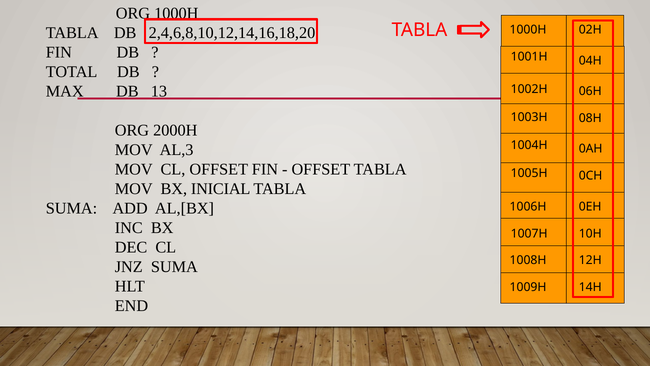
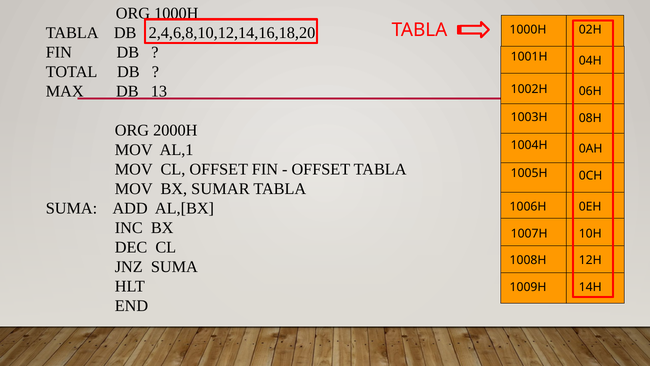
AL,3: AL,3 -> AL,1 (177, 150)
INICIAL: INICIAL -> SUMAR (220, 189)
